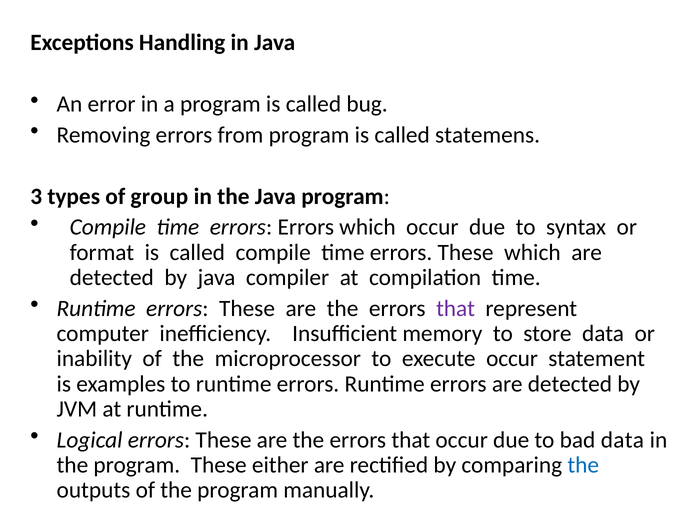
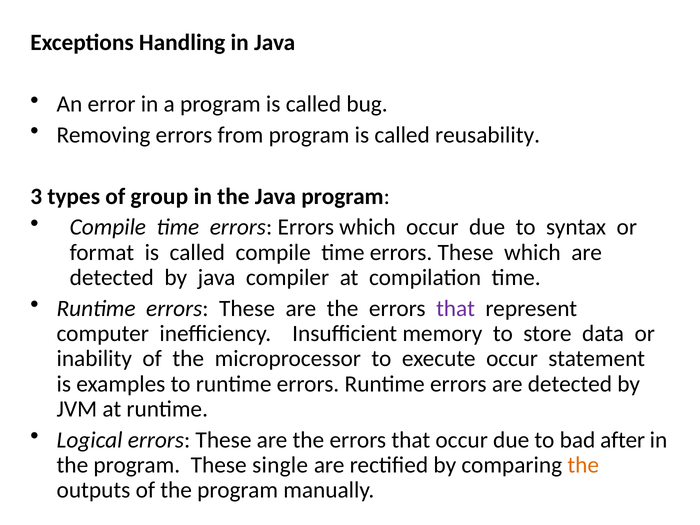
statemens: statemens -> reusability (488, 135)
bad data: data -> after (623, 440)
either: either -> single (280, 465)
the colour: blue -> orange (583, 465)
